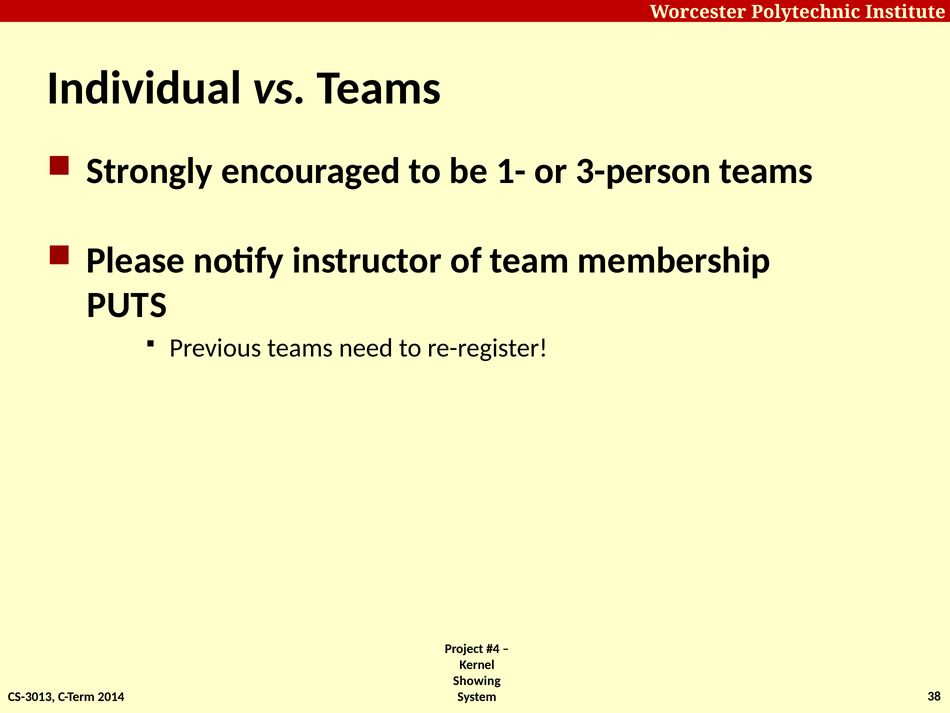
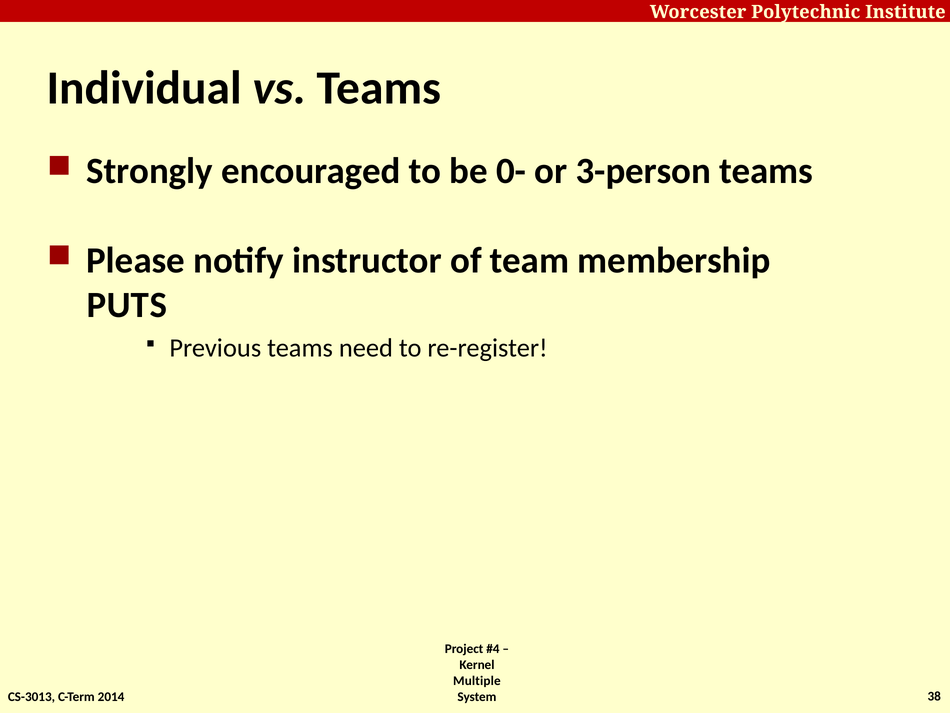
1-: 1- -> 0- (511, 171)
Showing: Showing -> Multiple (477, 680)
